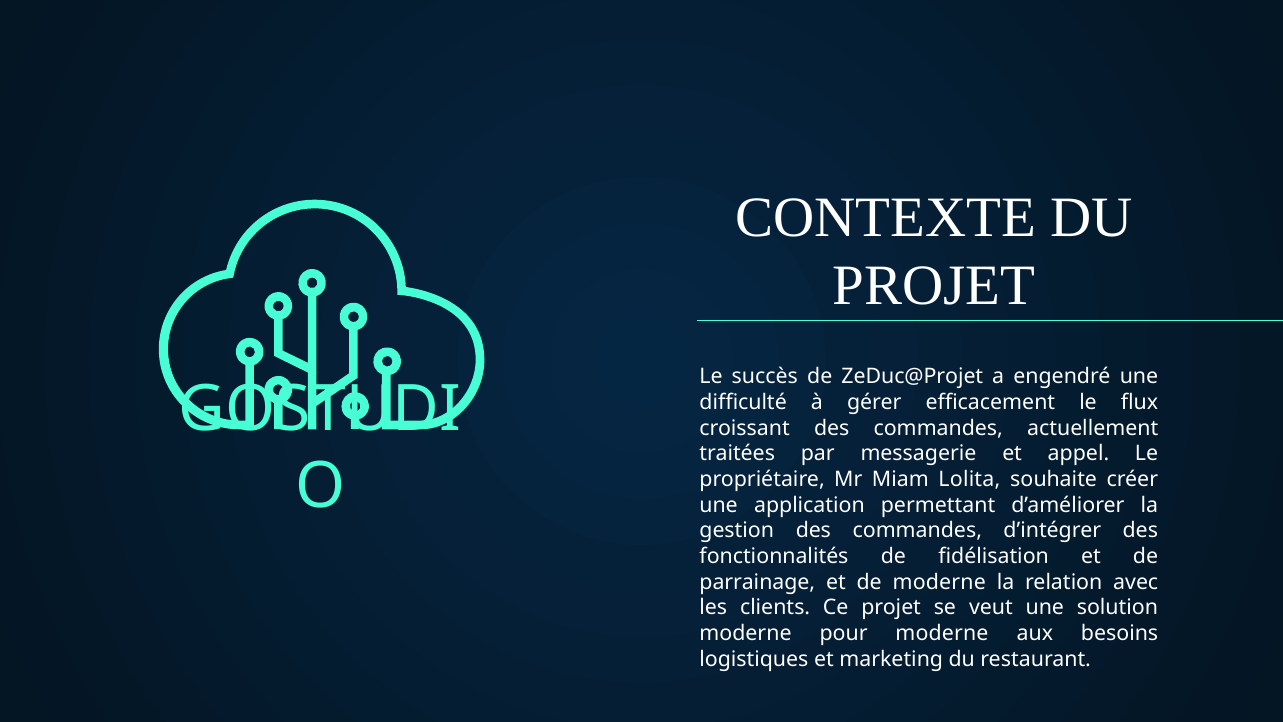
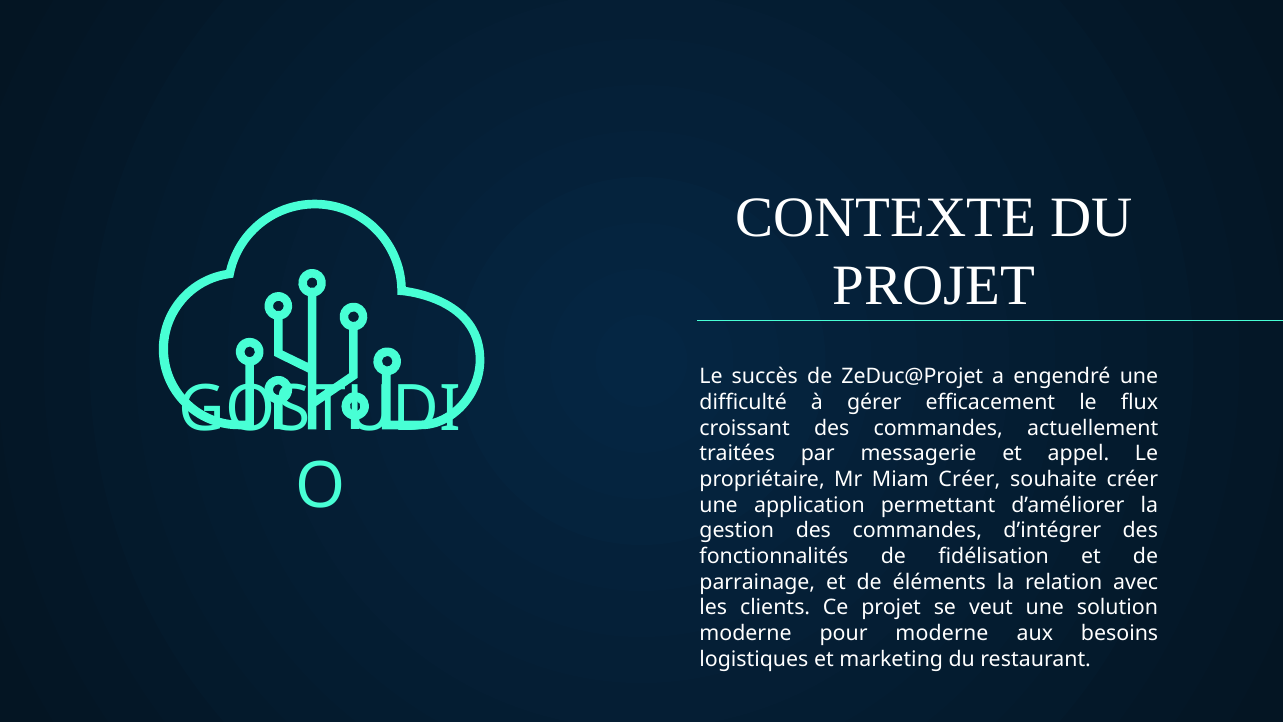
Miam Lolita: Lolita -> Créer (969, 479)
de moderne: moderne -> éléments (939, 582)
